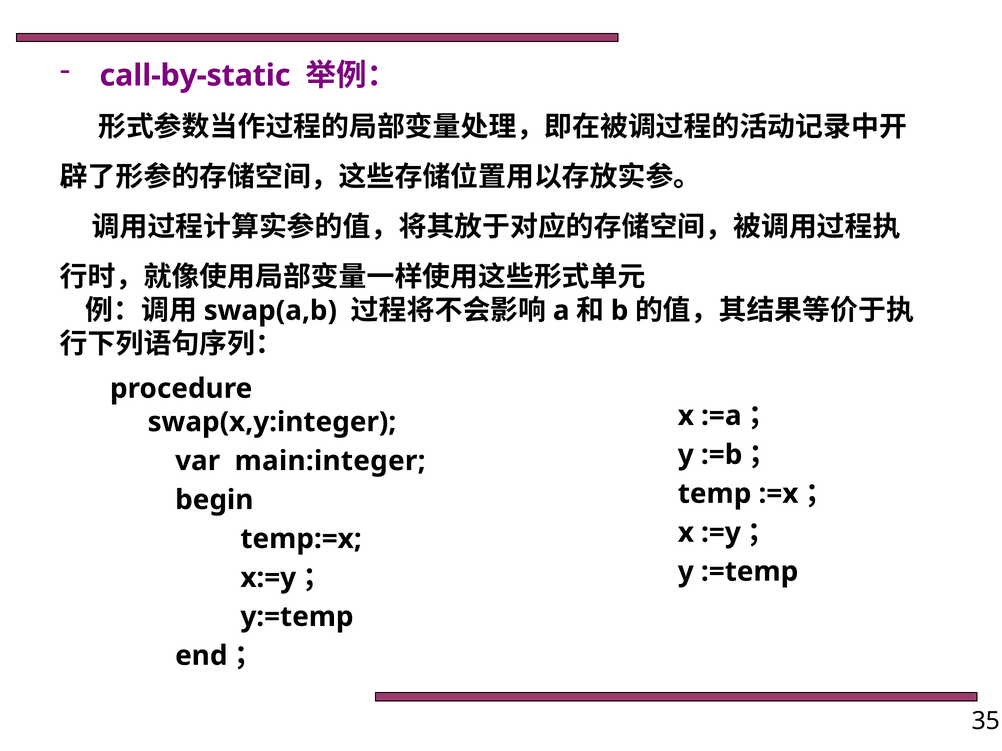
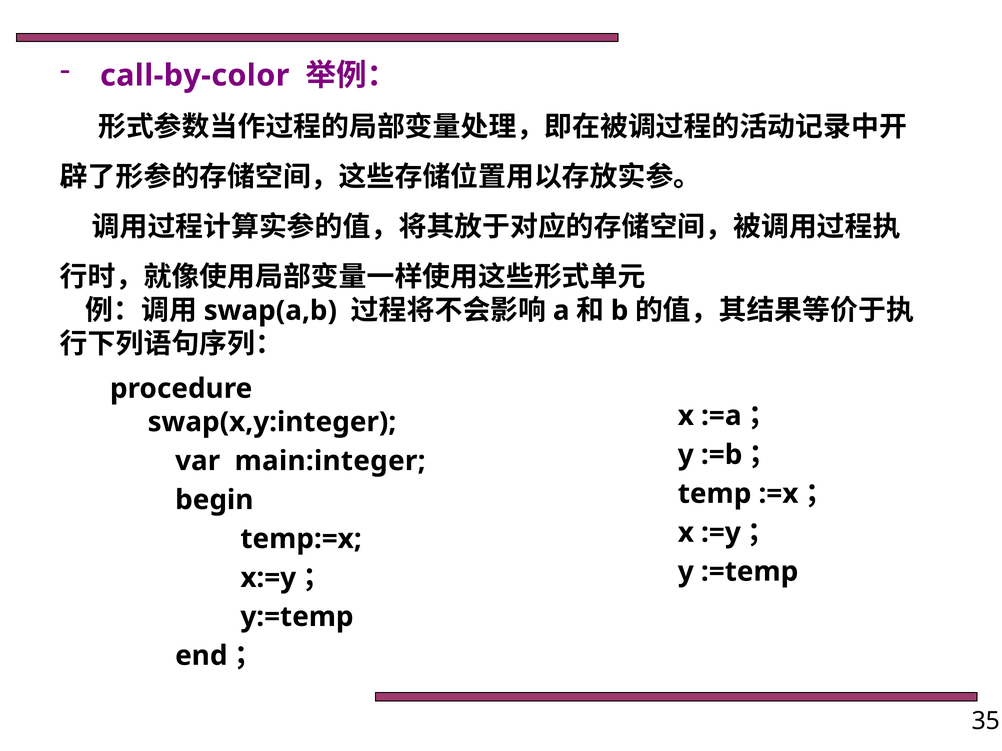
call-by-static: call-by-static -> call-by-color (195, 76)
